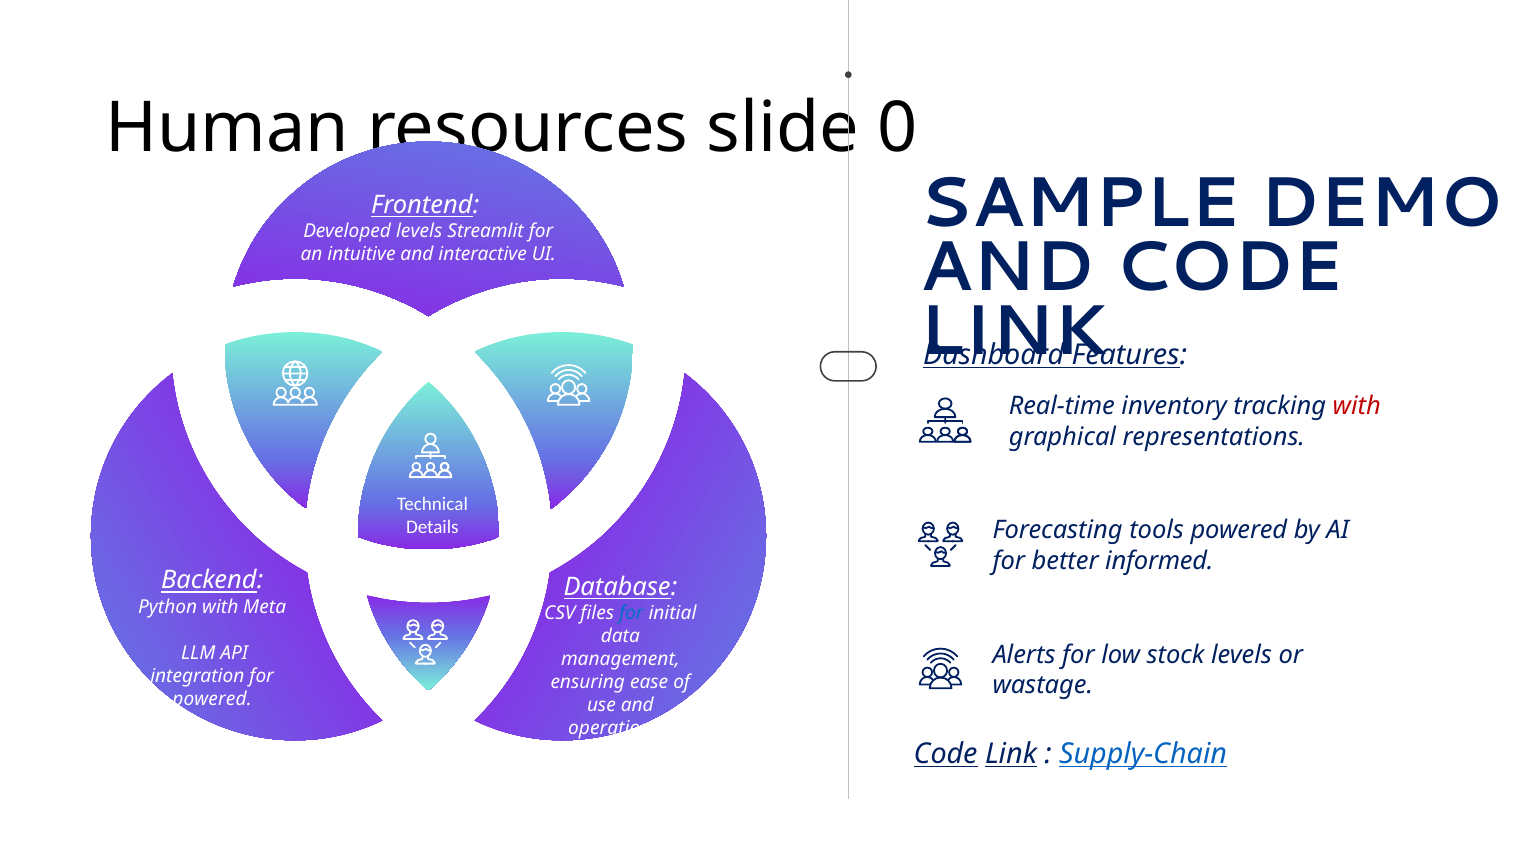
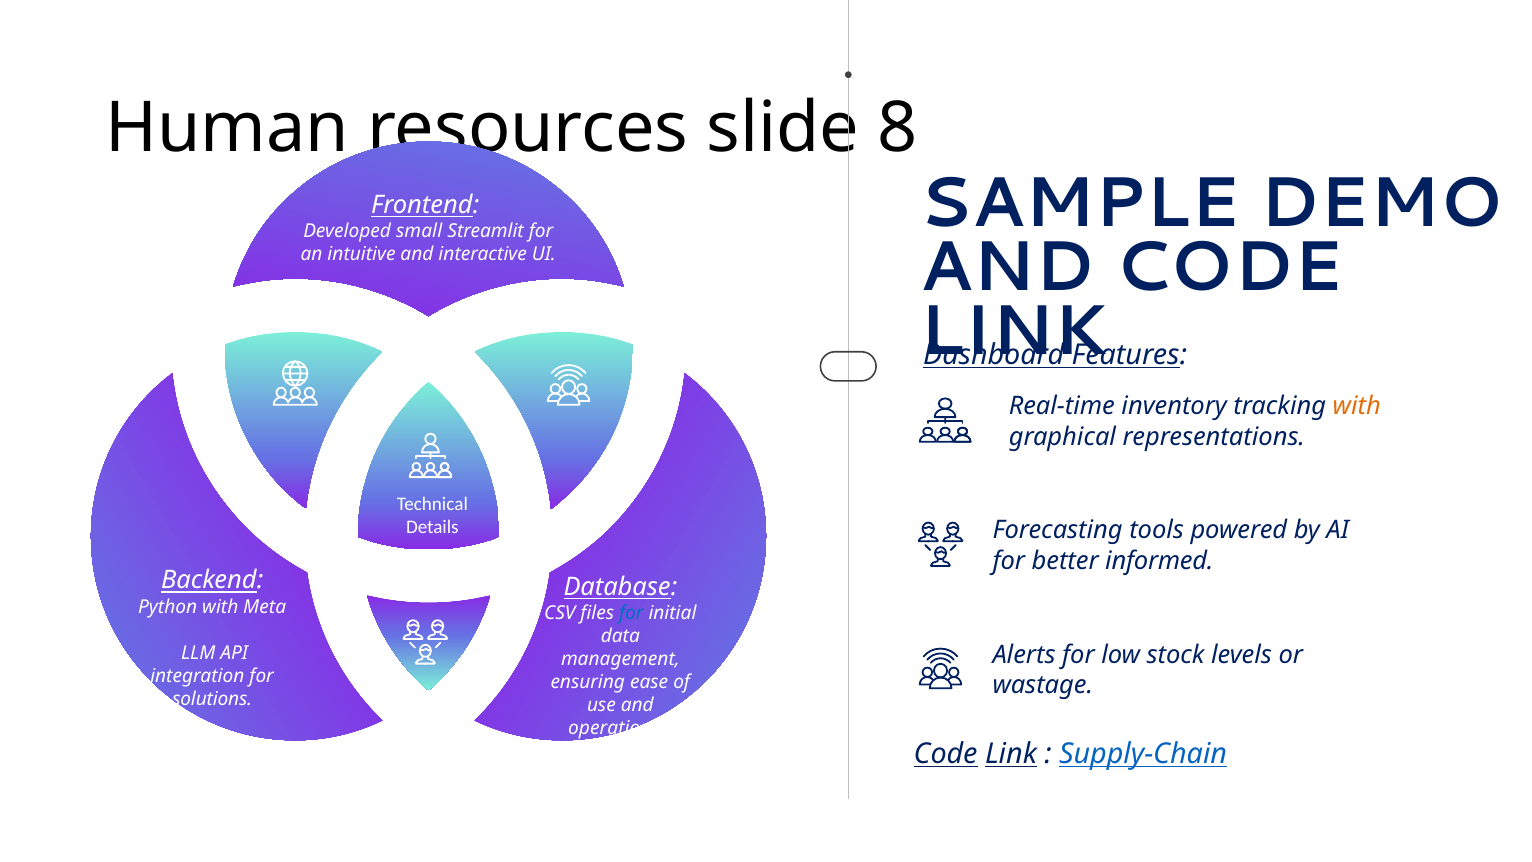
0: 0 -> 8 (898, 129)
Developed levels: levels -> small (419, 231)
with colour: red -> orange (1357, 406)
powered: powered -> solutions (212, 699)
